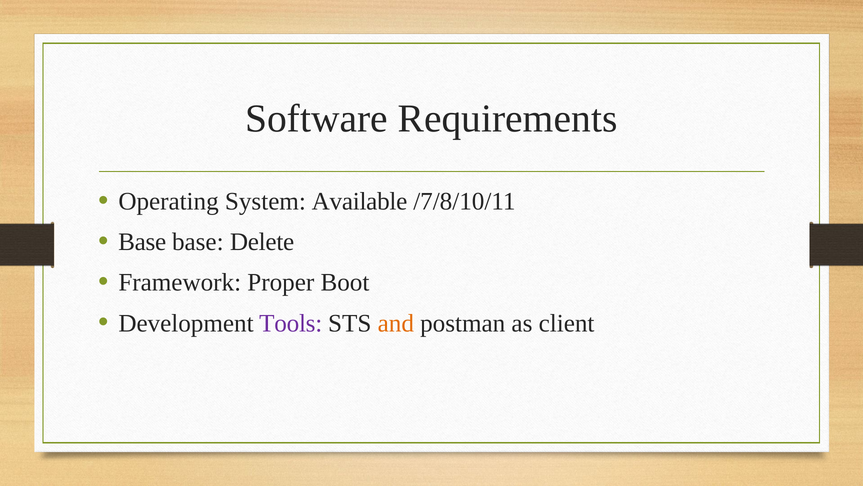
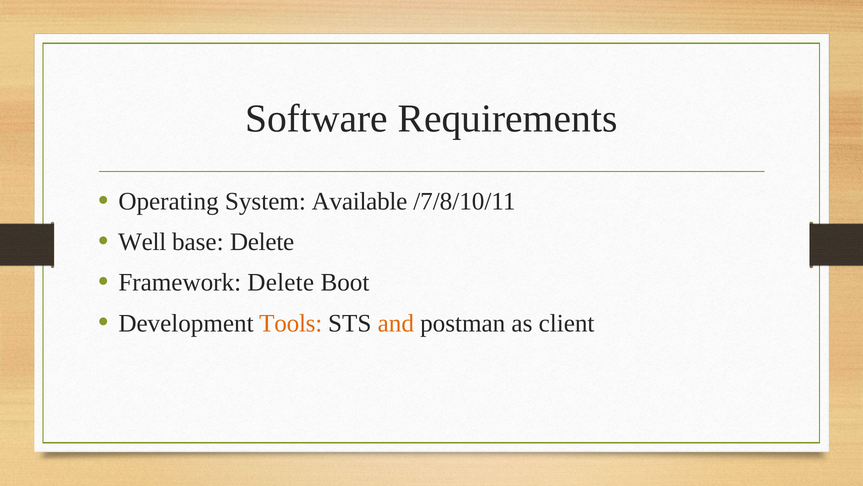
Base: Base -> Well (142, 242)
Framework Proper: Proper -> Delete (281, 282)
Tools colour: purple -> orange (291, 323)
